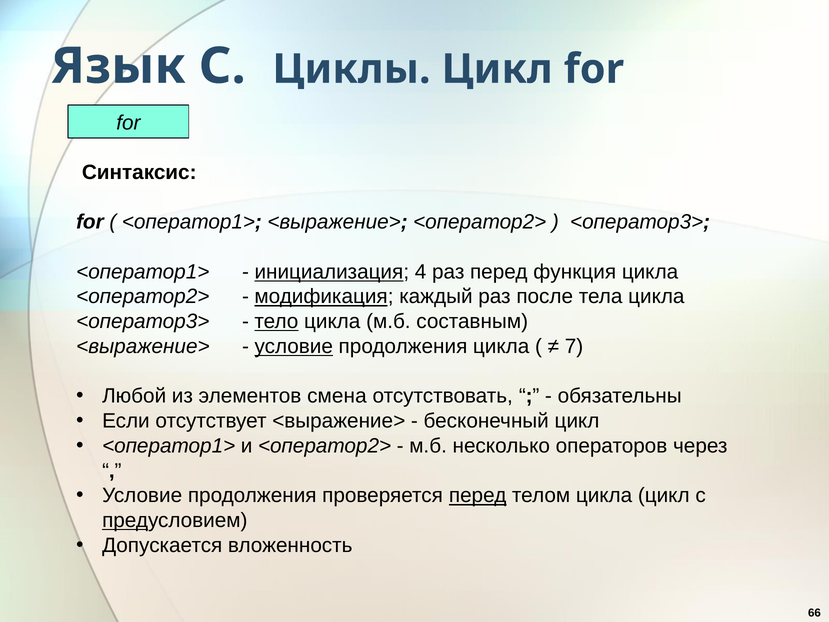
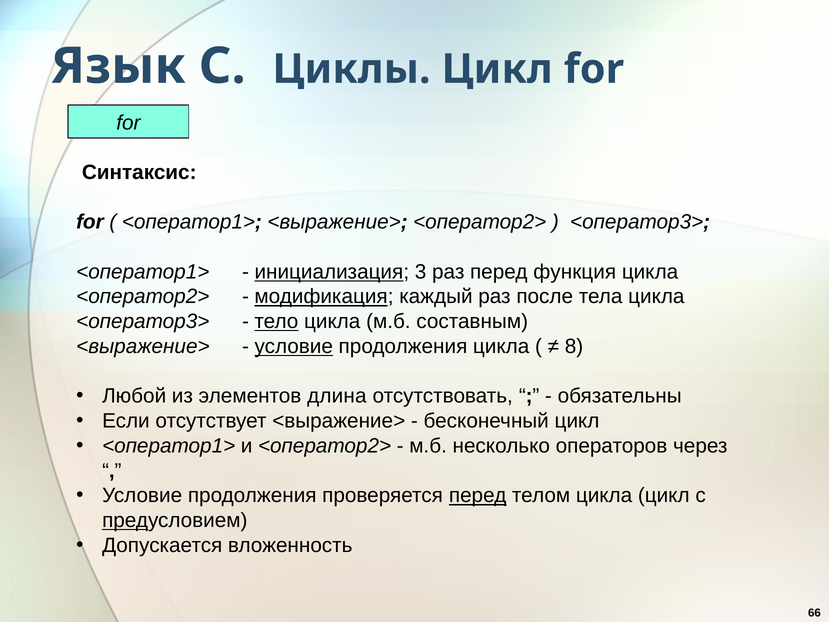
4: 4 -> 3 (421, 272)
7: 7 -> 8 (574, 346)
смена: смена -> длина (337, 396)
